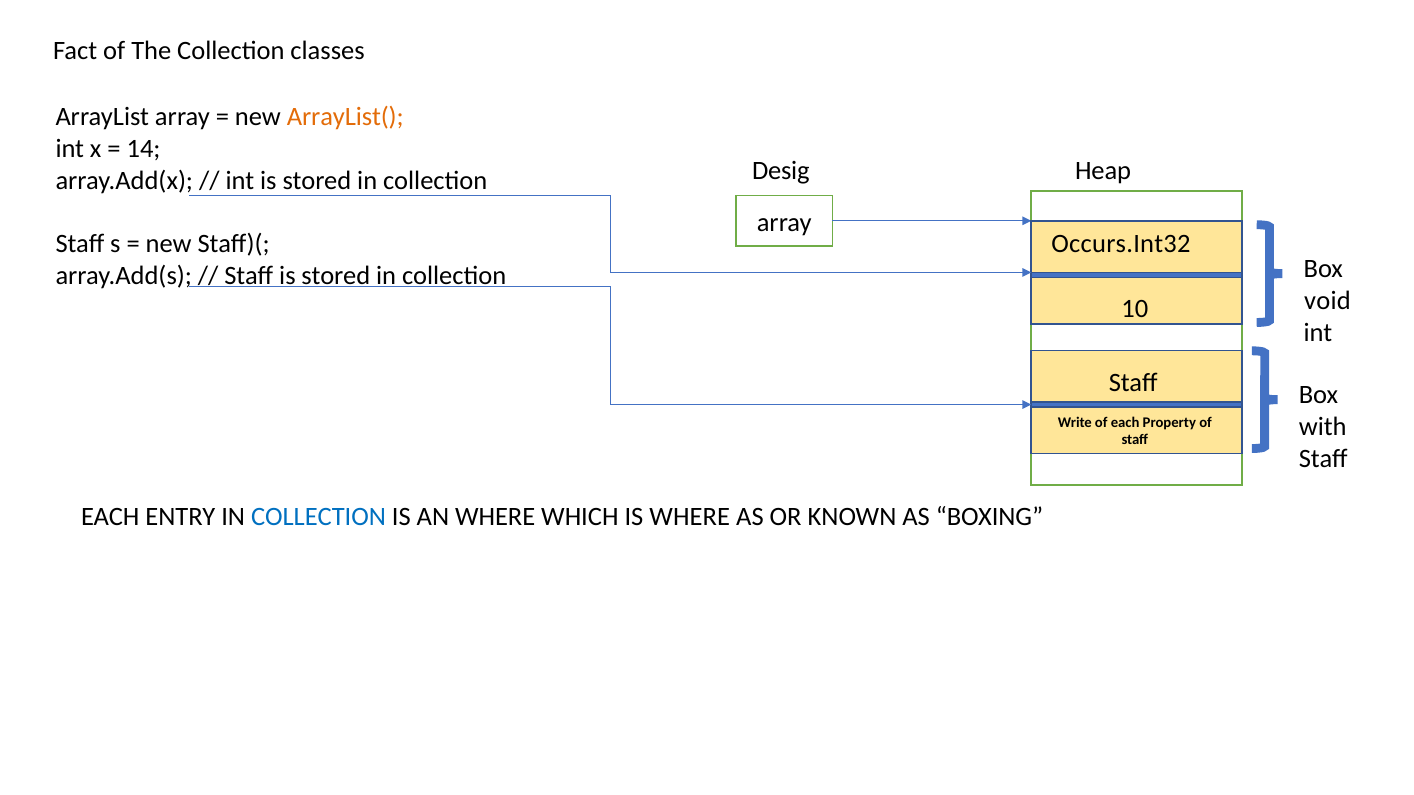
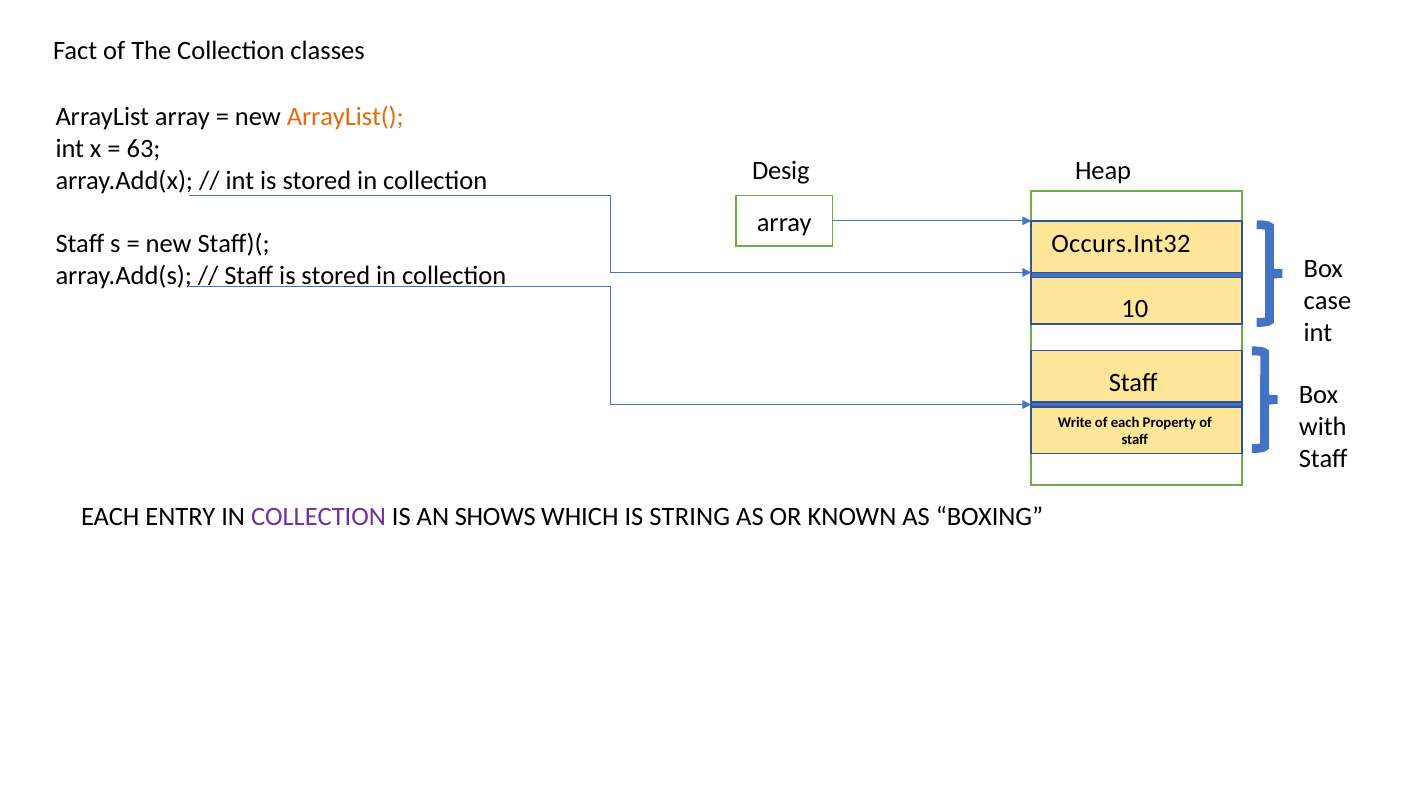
14: 14 -> 63 (144, 149)
void: void -> case (1328, 301)
COLLECTION colour: blue -> purple (318, 517)
AN WHERE: WHERE -> SHOWS (495, 517)
IS WHERE: WHERE -> STRING (690, 517)
